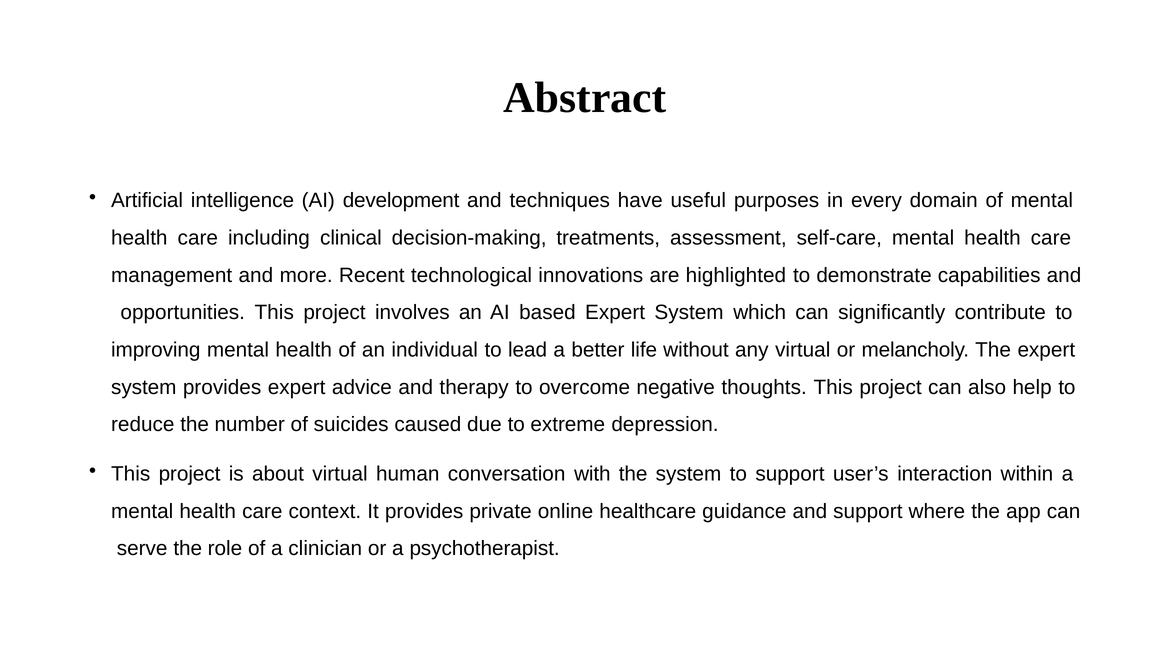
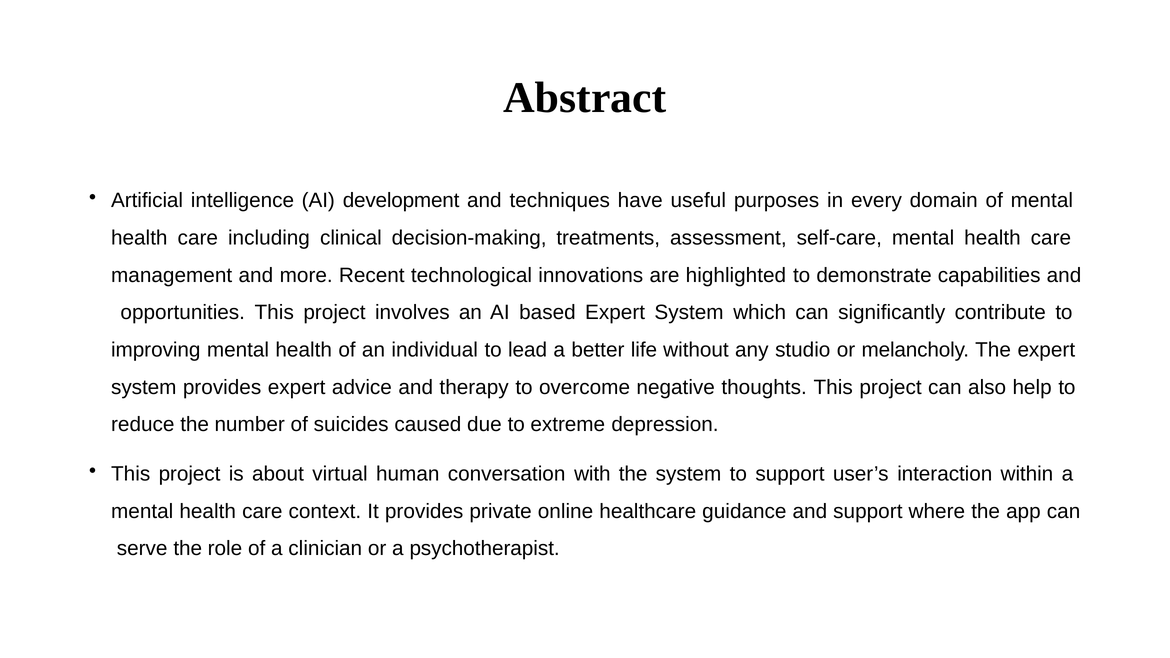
any virtual: virtual -> studio (803, 350)
